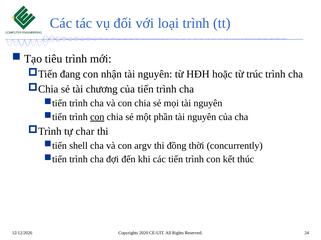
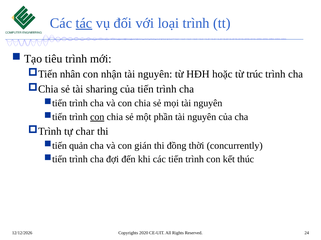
tác underline: none -> present (84, 23)
đang: đang -> nhân (70, 74)
chương: chương -> sharing (102, 89)
shell: shell -> quản (79, 146)
argv: argv -> gián (143, 146)
